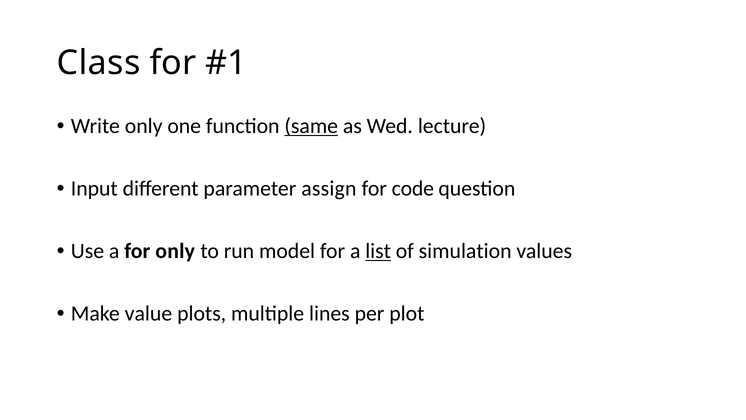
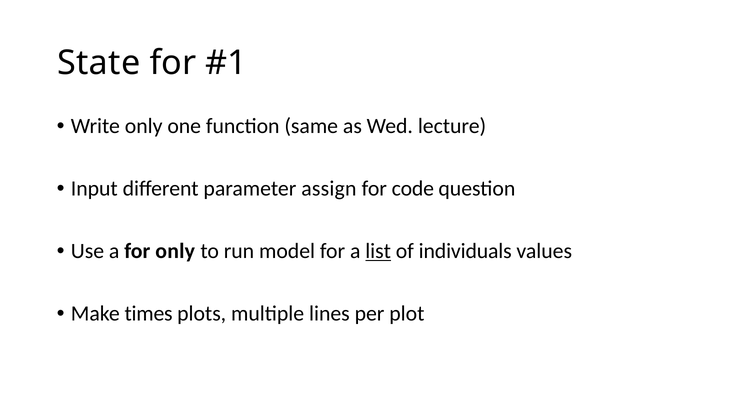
Class: Class -> State (99, 63)
same underline: present -> none (311, 126)
simulation: simulation -> individuals (465, 251)
value: value -> times (149, 313)
